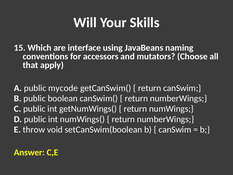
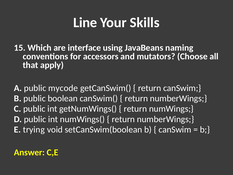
Will: Will -> Line (85, 23)
throw: throw -> trying (34, 129)
